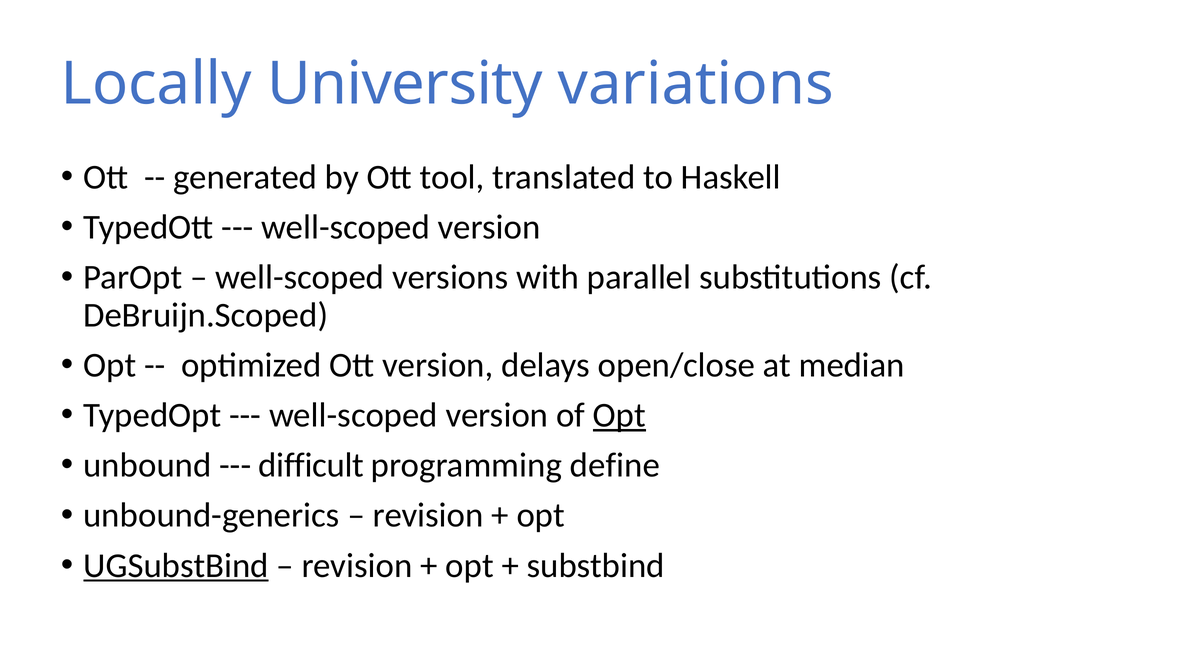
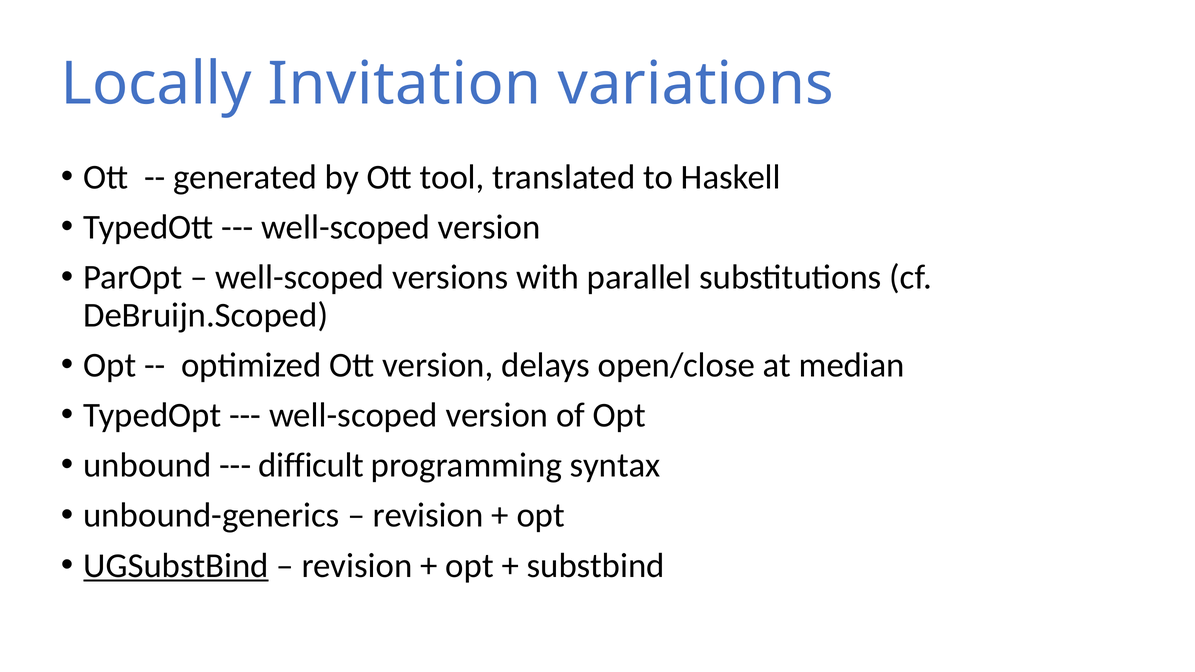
University: University -> Invitation (404, 84)
Opt underline: present -> none (619, 415)
define: define -> syntax (615, 466)
